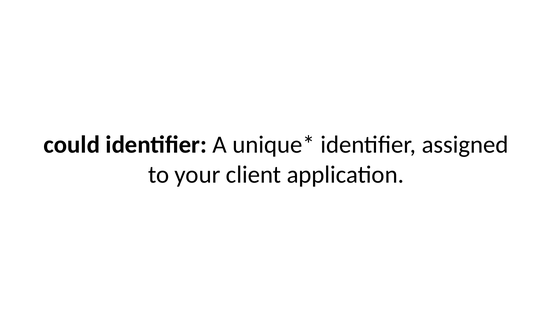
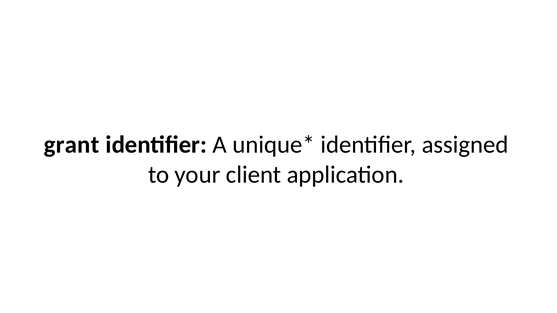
could: could -> grant (72, 145)
